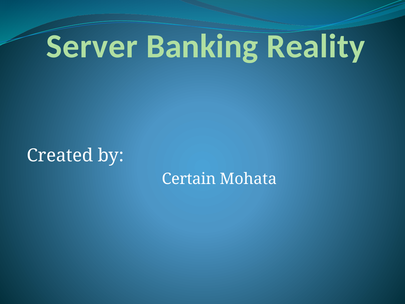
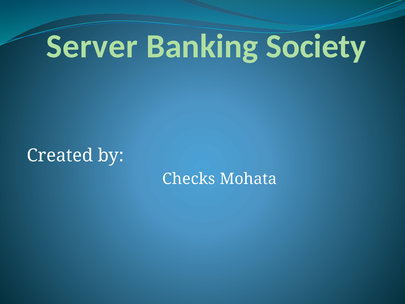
Reality: Reality -> Society (316, 46)
Certain: Certain -> Checks (189, 179)
